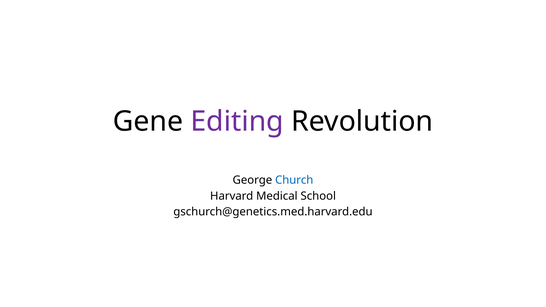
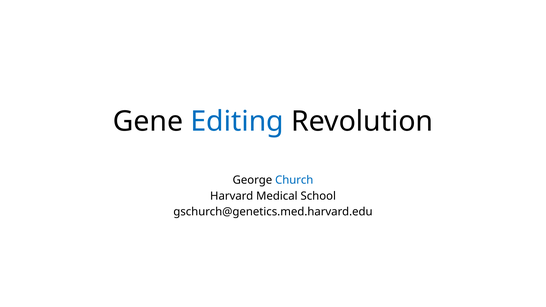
Editing colour: purple -> blue (237, 121)
